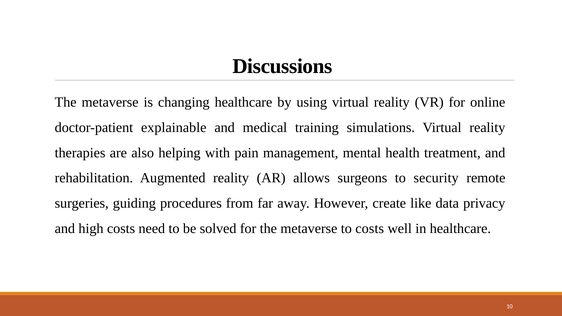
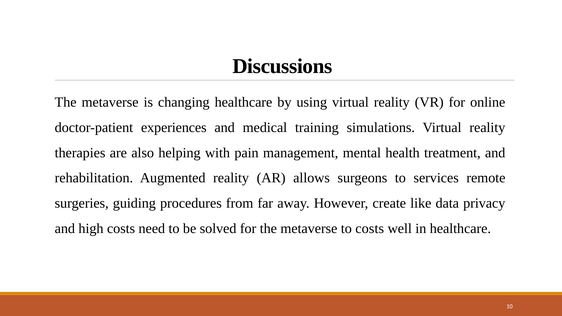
explainable: explainable -> experiences (174, 128)
security: security -> services (436, 178)
